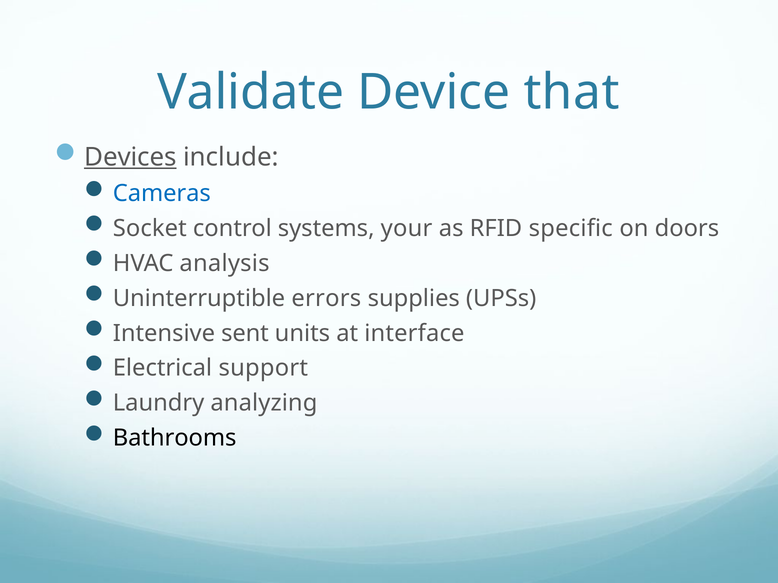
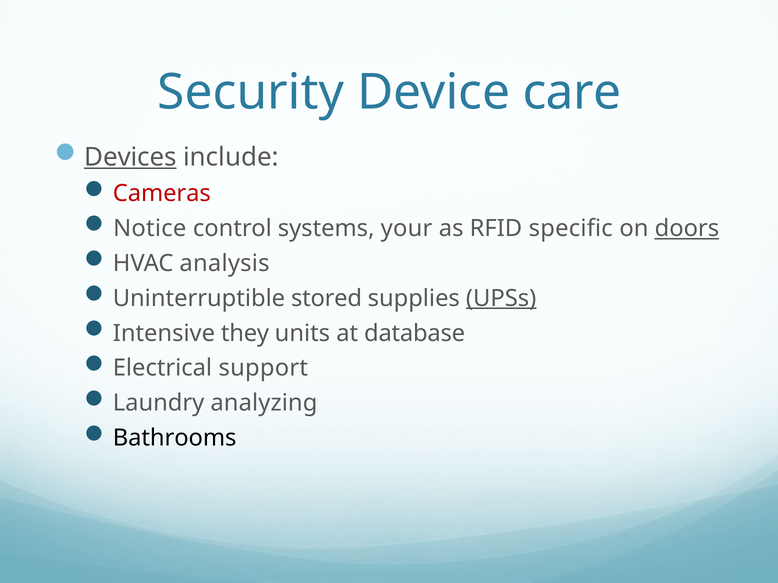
Validate: Validate -> Security (251, 93)
that: that -> care (572, 93)
Cameras colour: blue -> red (162, 194)
Socket: Socket -> Notice (150, 229)
doors underline: none -> present (687, 229)
errors: errors -> stored (327, 298)
UPSs underline: none -> present (501, 298)
sent: sent -> they (245, 333)
interface: interface -> database (415, 333)
